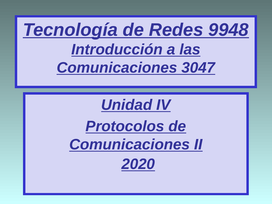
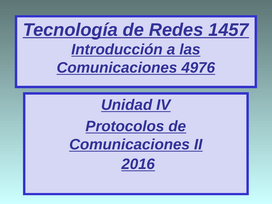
9948: 9948 -> 1457 (228, 30)
3047: 3047 -> 4976 (198, 68)
2020: 2020 -> 2016 (138, 164)
